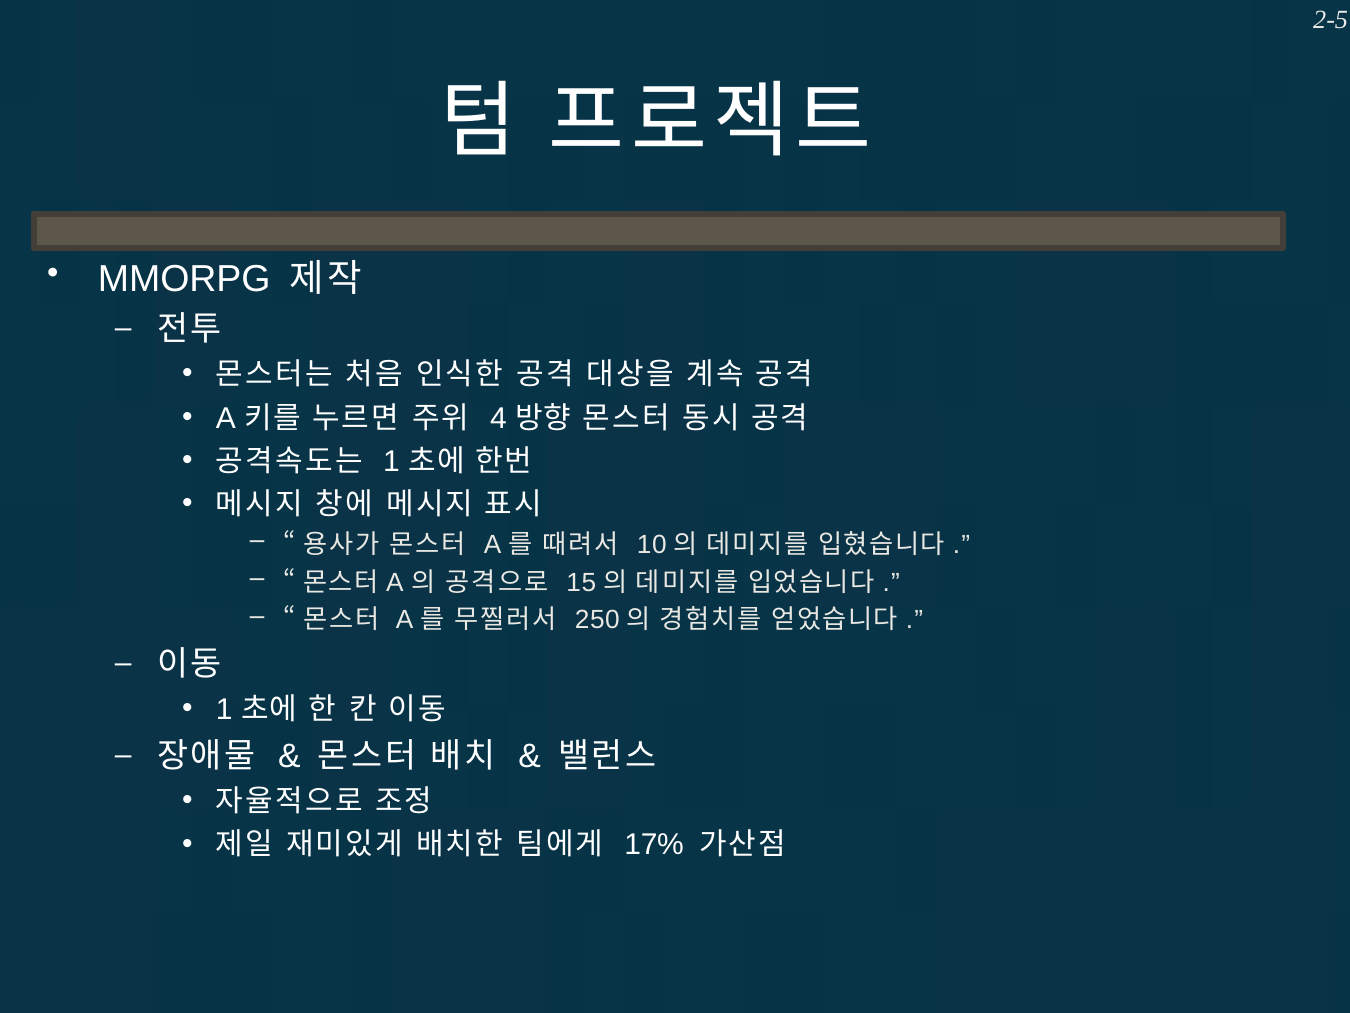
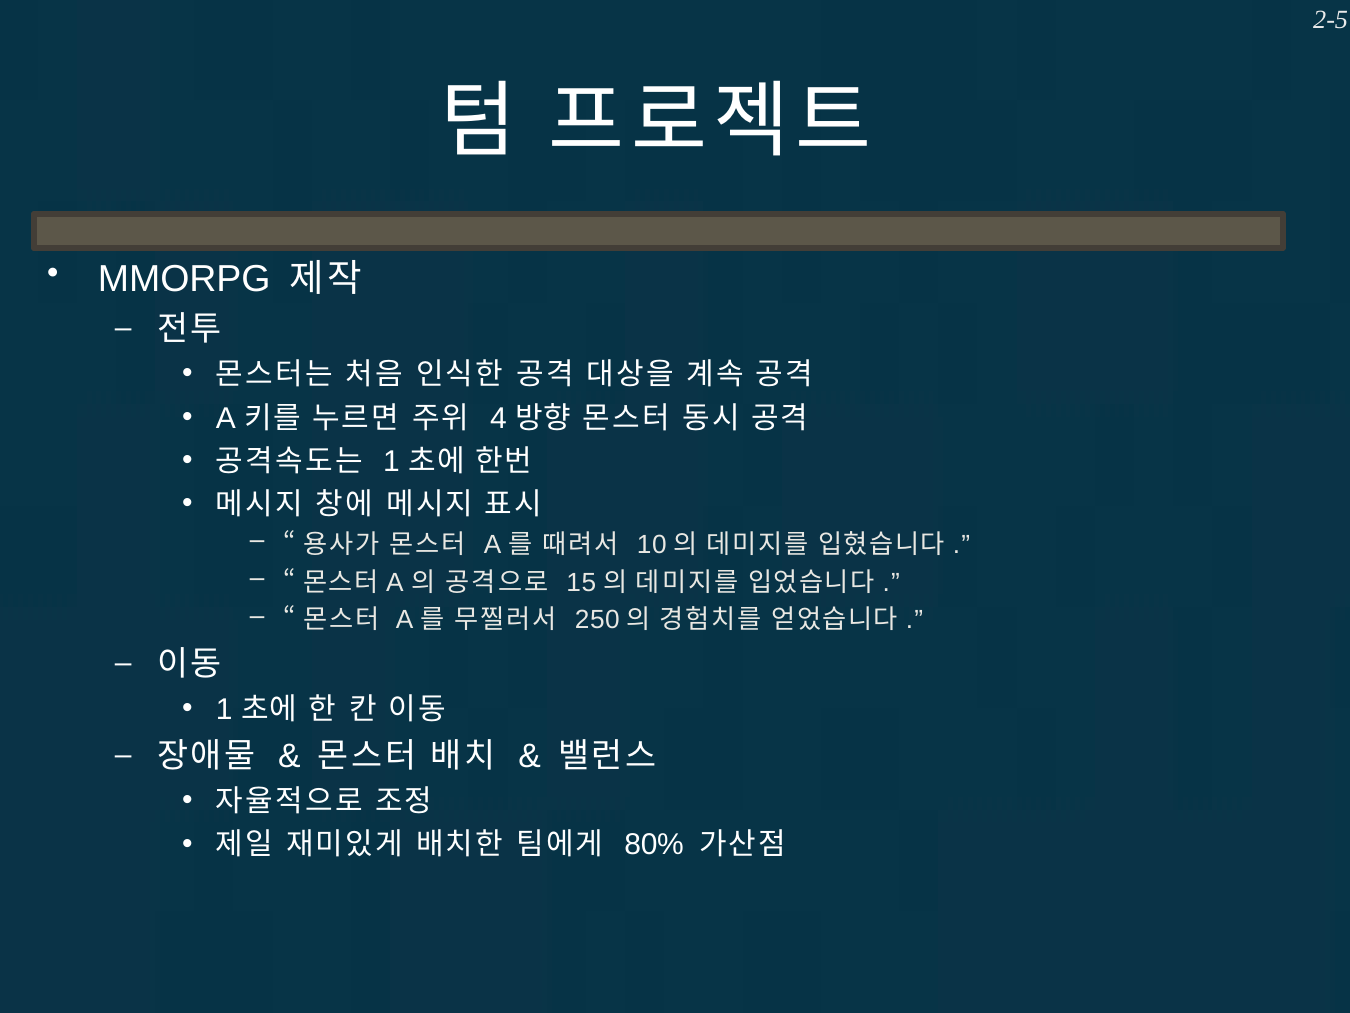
17%: 17% -> 80% (654, 845)
